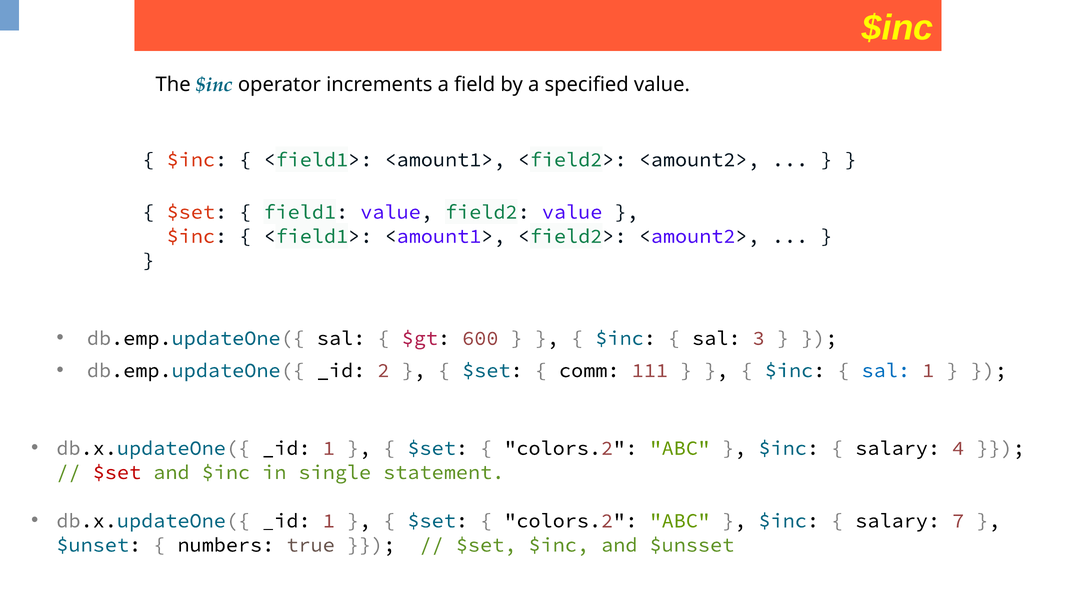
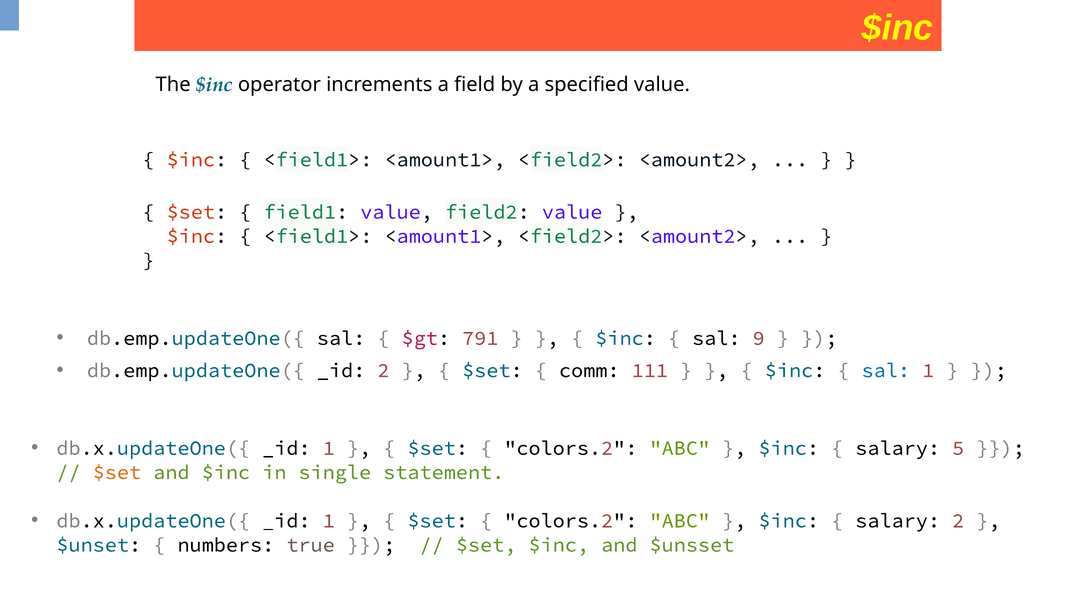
600: 600 -> 791 (480, 338)
3: 3 -> 9 (759, 338)
4: 4 -> 5 (958, 448)
$set colour: red -> orange (117, 473)
salary 7: 7 -> 2 (958, 521)
